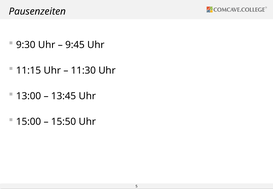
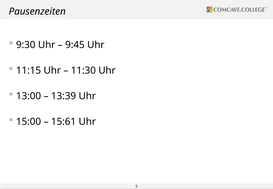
13:45: 13:45 -> 13:39 (64, 96)
15:50: 15:50 -> 15:61 (64, 122)
